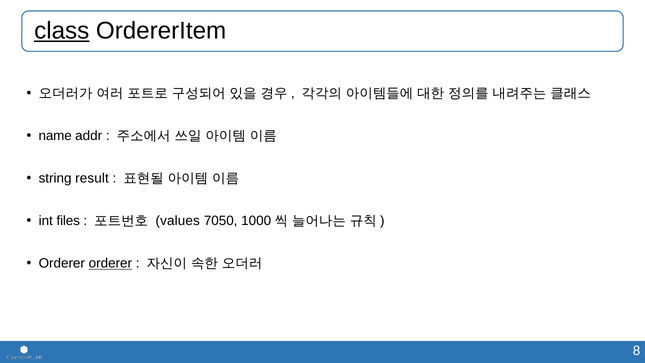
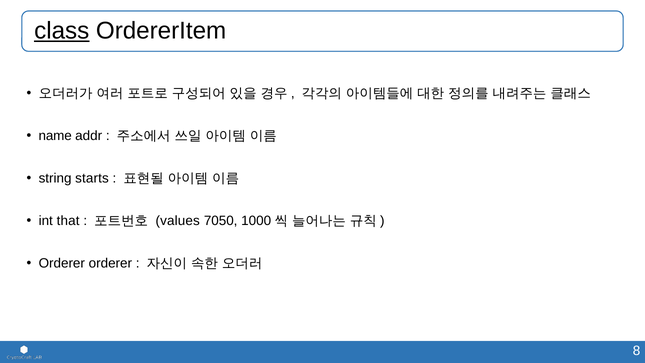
result: result -> starts (92, 178)
files: files -> that (68, 221)
orderer underline: present -> none (110, 263)
